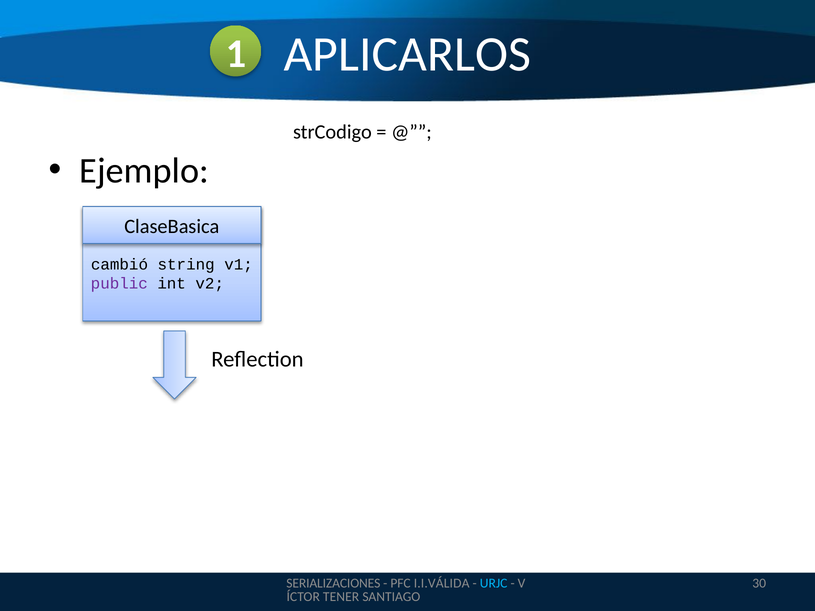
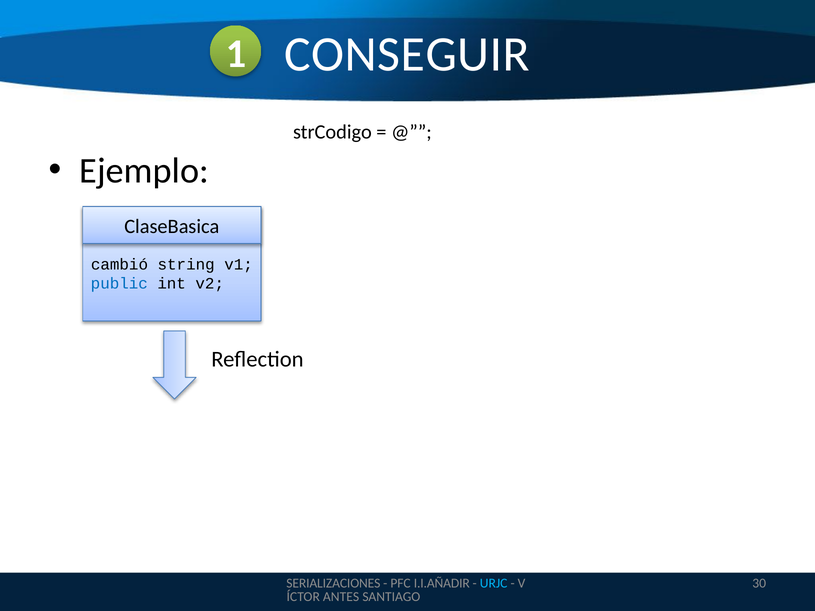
APLICARLOS: APLICARLOS -> CONSEGUIR (407, 54)
public colour: purple -> blue (119, 284)
I.I.VÁLIDA: I.I.VÁLIDA -> I.I.AÑADIR (442, 584)
TENER: TENER -> ANTES (341, 597)
